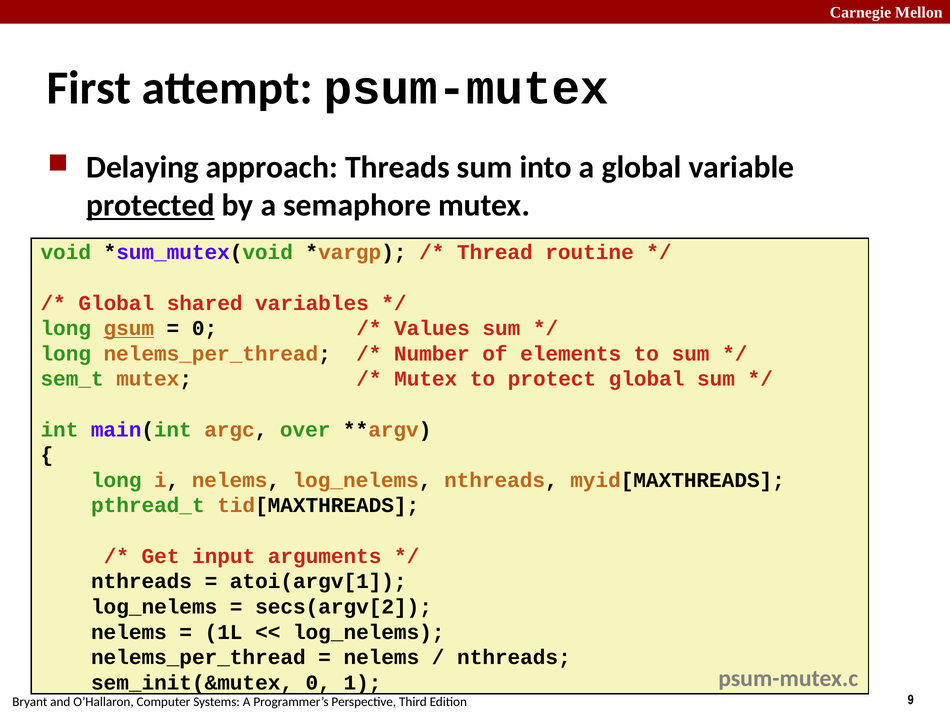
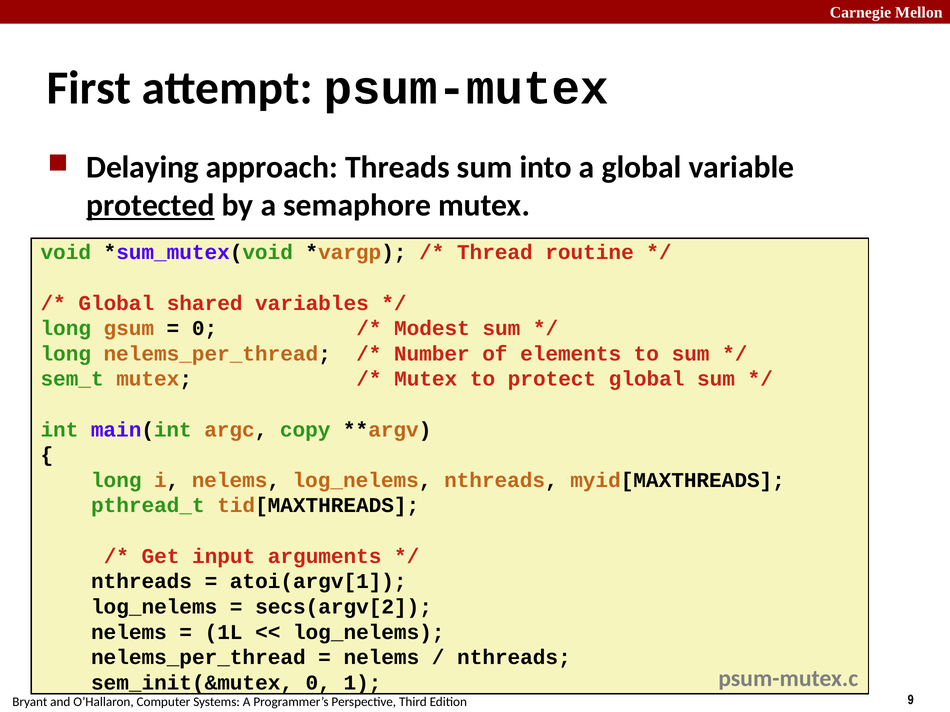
gsum underline: present -> none (129, 329)
Values: Values -> Modest (432, 329)
over: over -> copy (305, 430)
